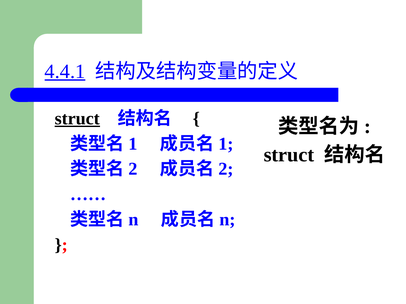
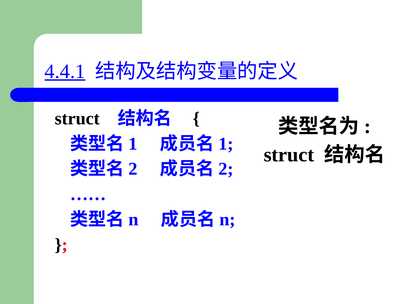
struct underline: present -> none (77, 119)
